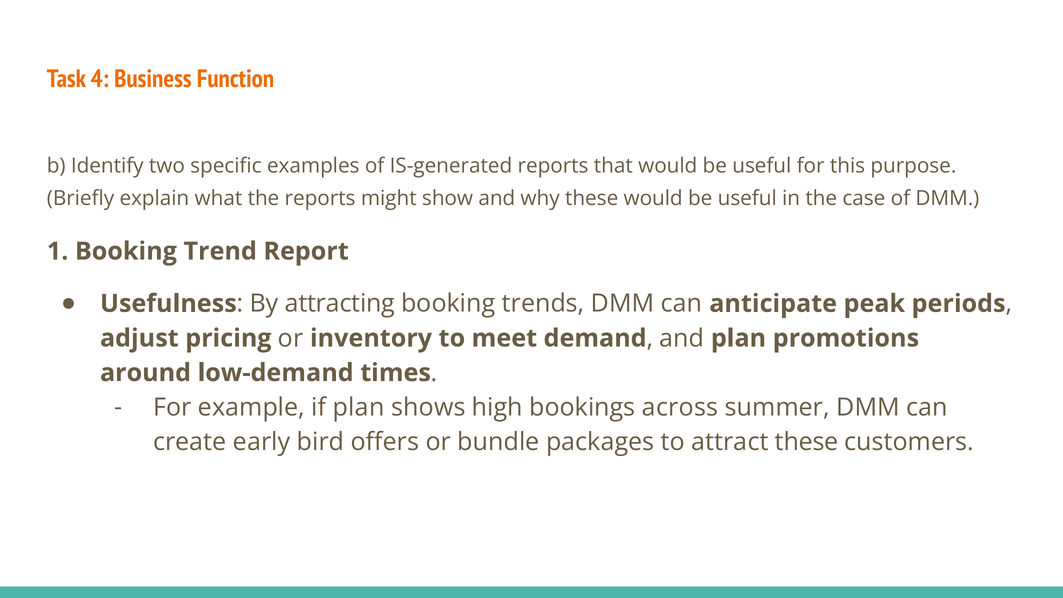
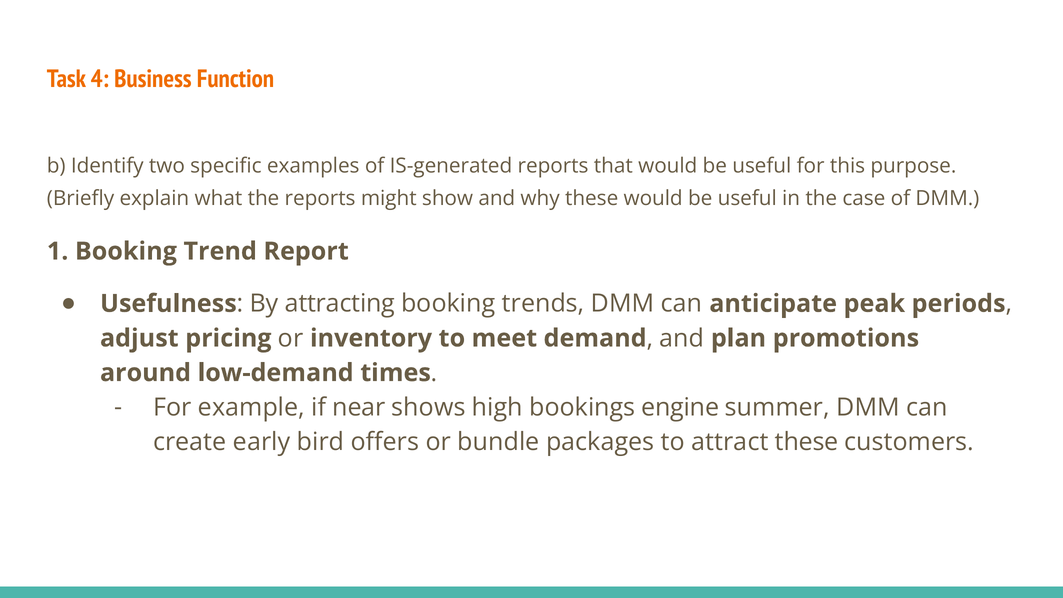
if plan: plan -> near (359, 407)
across: across -> engine (680, 407)
